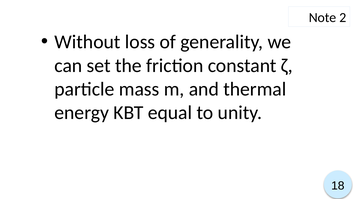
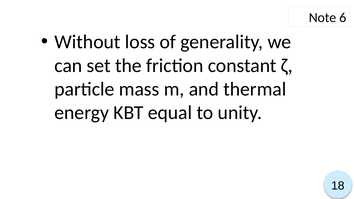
2: 2 -> 6 (343, 18)
